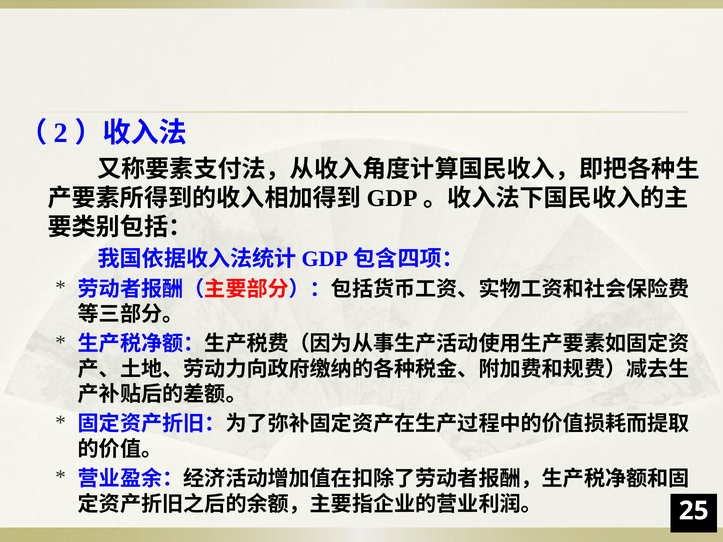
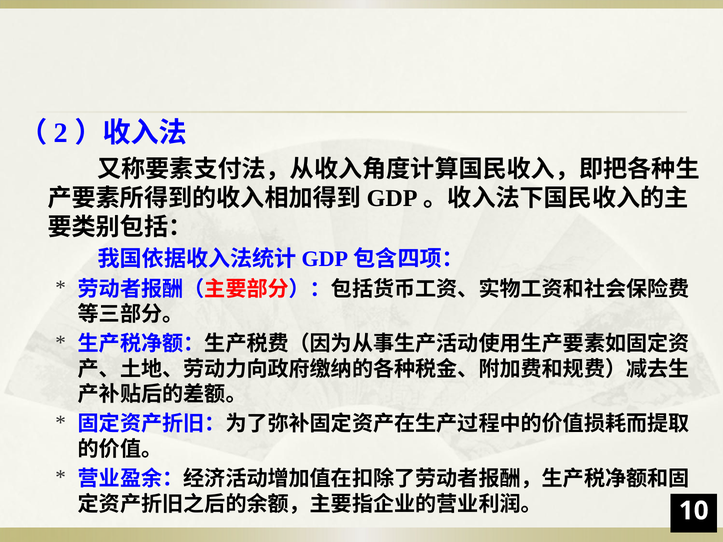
25: 25 -> 10 (694, 511)
